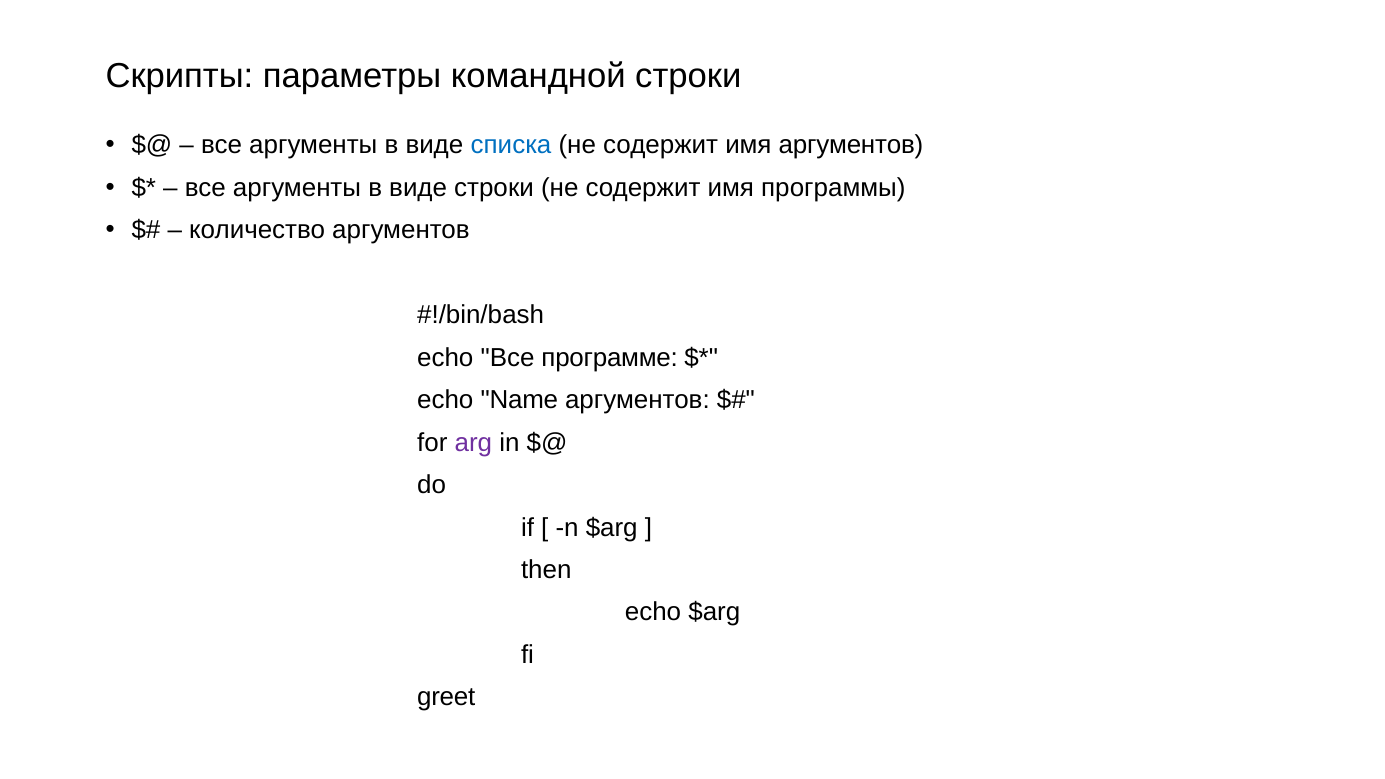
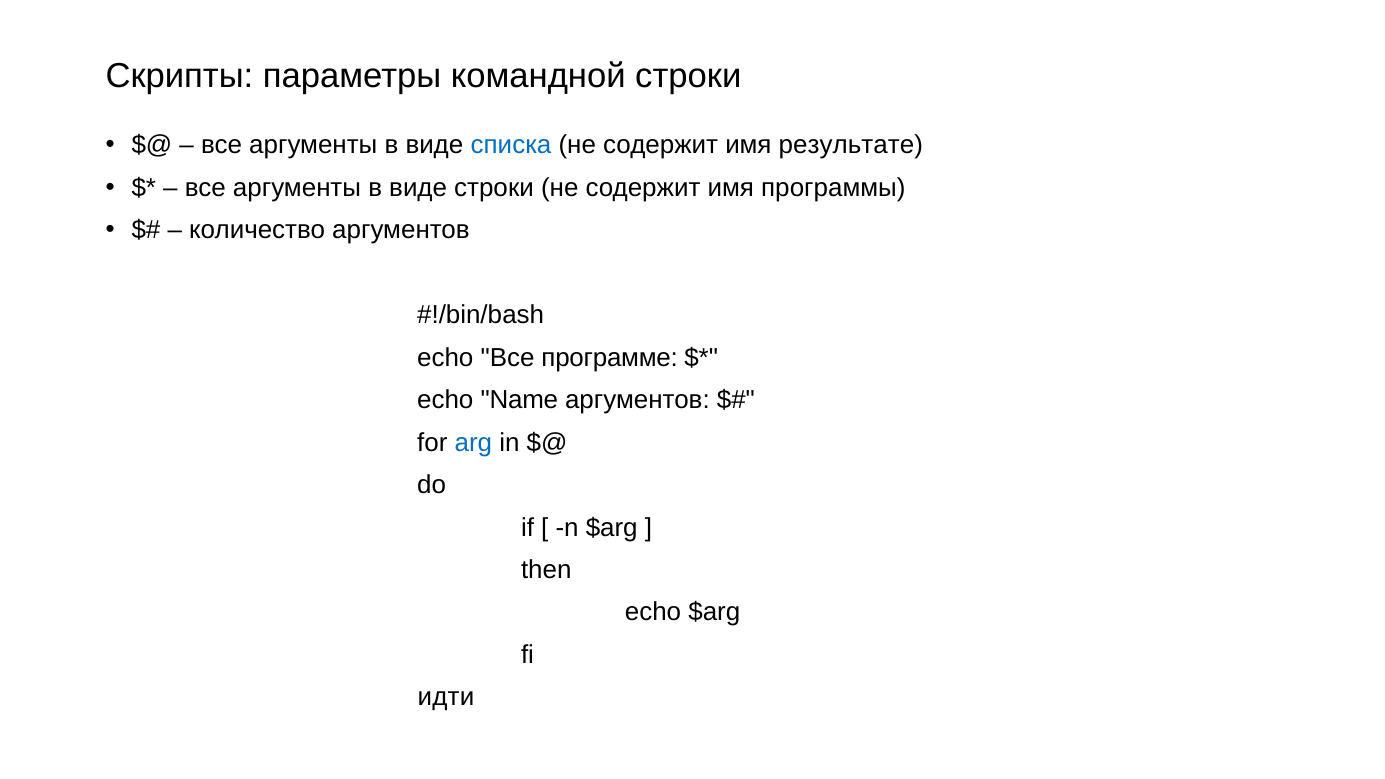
имя аргументов: аргументов -> результате (851, 145)
arg colour: purple -> blue (473, 443)
greet: greet -> идти (446, 697)
